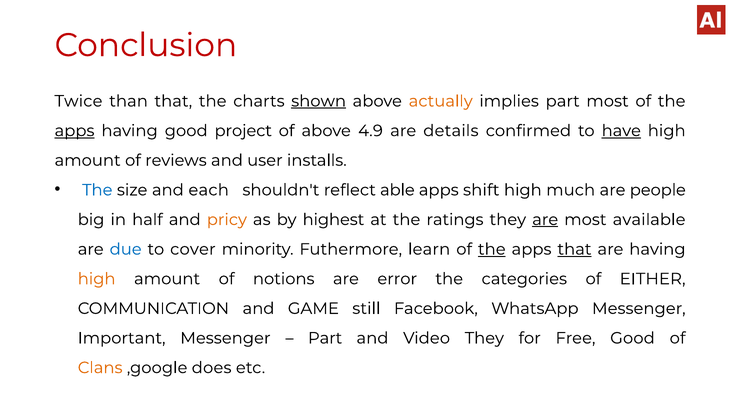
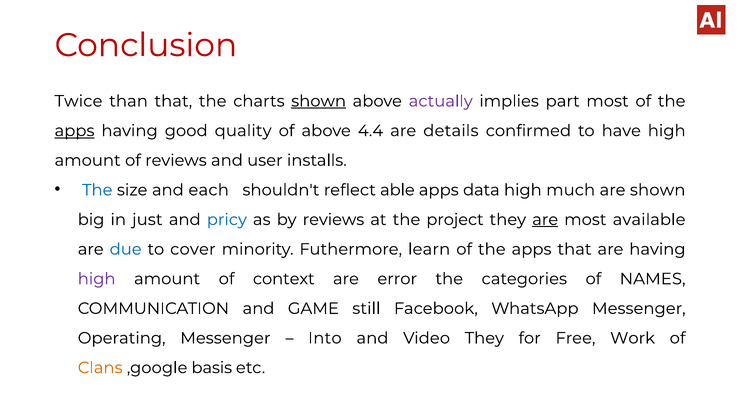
actually colour: orange -> purple (441, 101)
project: project -> quality (243, 131)
4.9: 4.9 -> 4.4 (371, 131)
have underline: present -> none (621, 131)
shift: shift -> data (481, 190)
are people: people -> shown (658, 190)
half: half -> just (147, 220)
pricy colour: orange -> blue (227, 220)
by highest: highest -> reviews (333, 220)
ratings: ratings -> project (455, 220)
the underline: present -> none (492, 249)
that underline: present -> none (574, 249)
high colour: orange -> purple (97, 279)
notions: notions -> context (284, 279)
EITHER: EITHER -> NAMES (653, 279)
Important: Important -> Operating (122, 338)
Part: Part -> Into (325, 338)
Free Good: Good -> Work (633, 338)
does: does -> basis (212, 368)
